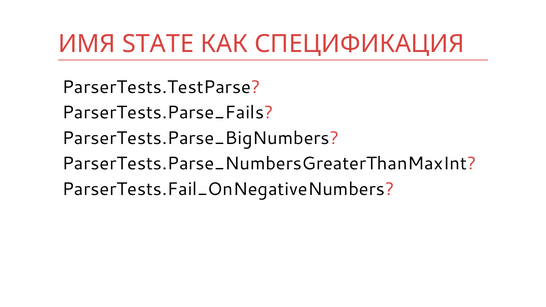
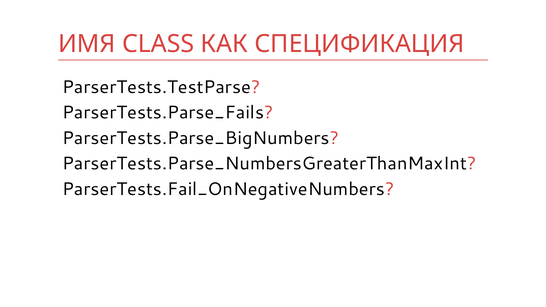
STATE: STATE -> CLASS (158, 44)
